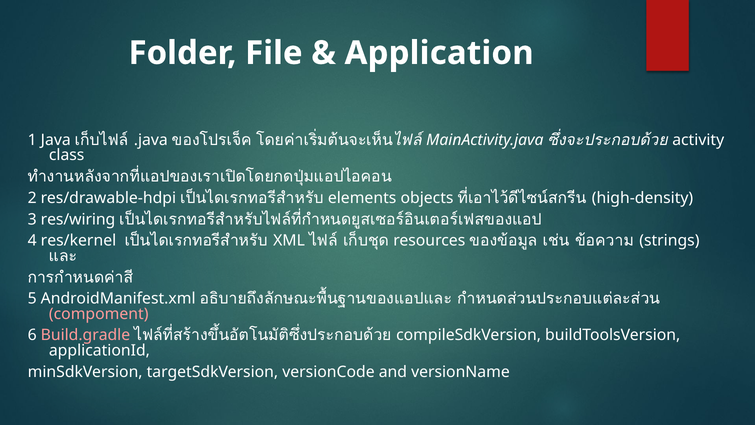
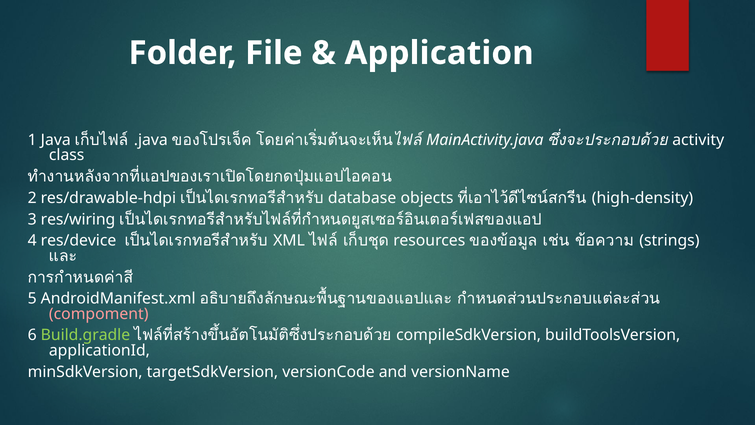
elements: elements -> database (362, 198)
res/kernel: res/kernel -> res/device (79, 241)
Build.gradle colour: pink -> light green (85, 335)
